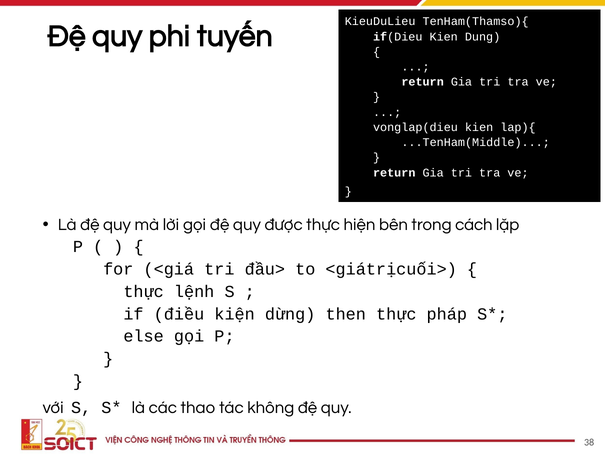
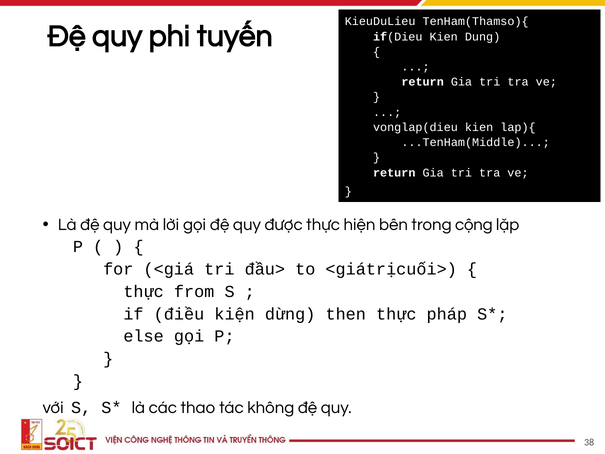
cách: cách -> cộng (474, 224)
lệnh: lệnh -> from (194, 291)
